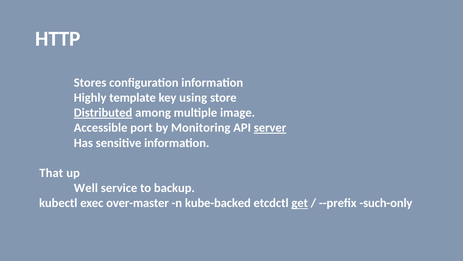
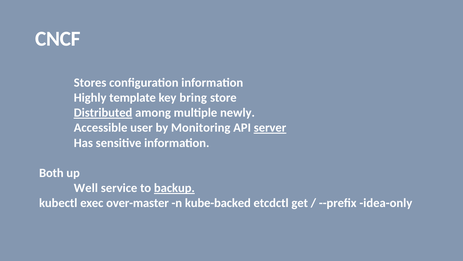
HTTP: HTTP -> CNCF (58, 39)
using: using -> bring (193, 97)
image: image -> newly (238, 112)
port: port -> user (142, 128)
That: That -> Both (51, 173)
backup underline: none -> present (174, 188)
get underline: present -> none (300, 203)
such-only: such-only -> idea-only (386, 203)
